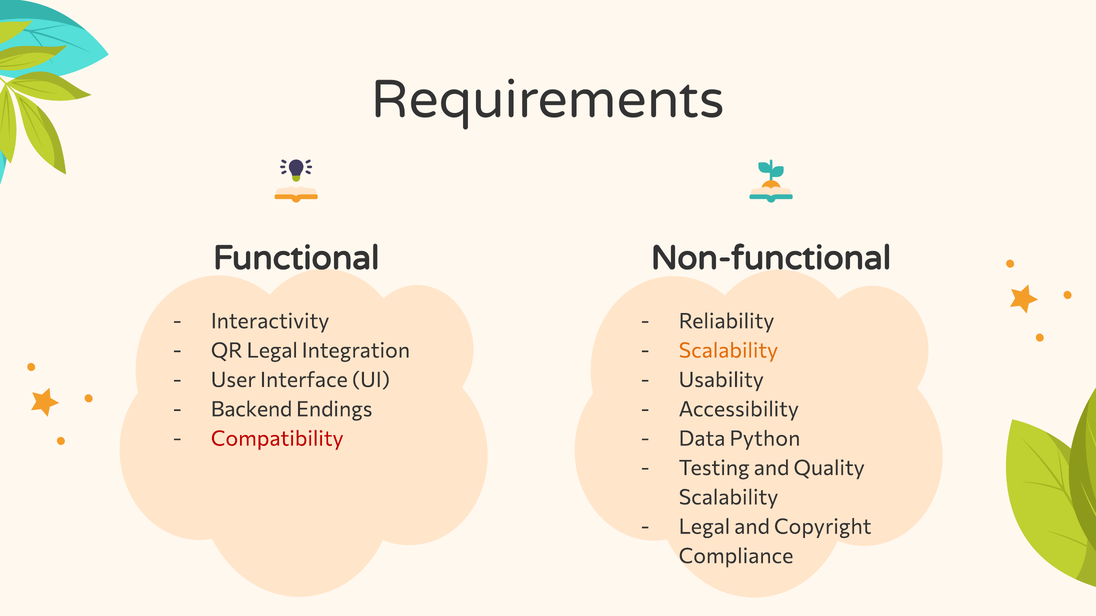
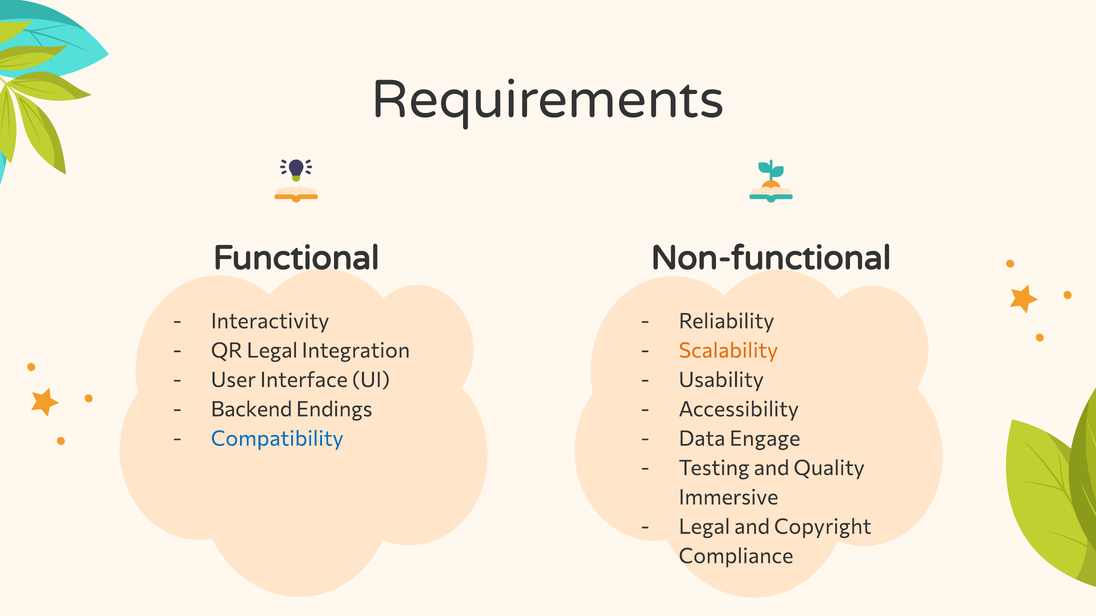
Compatibility colour: red -> blue (277, 439)
Python: Python -> Engage (765, 439)
Scalability: Scalability -> Immersive (729, 498)
